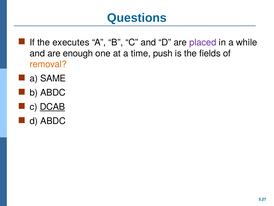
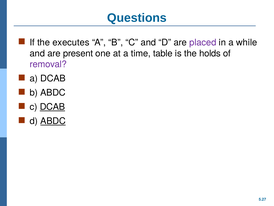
enough: enough -> present (78, 53)
push: push -> table (163, 53)
fields: fields -> holds (210, 53)
removal colour: orange -> purple (48, 64)
a SAME: SAME -> DCAB (53, 78)
ABDC underline: none -> present (53, 121)
